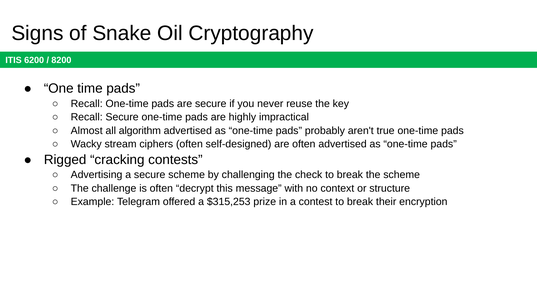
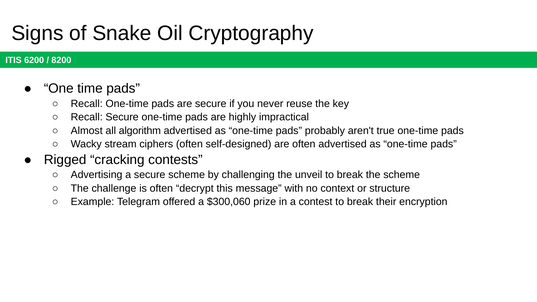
check: check -> unveil (309, 175)
$315,253: $315,253 -> $300,060 (229, 202)
